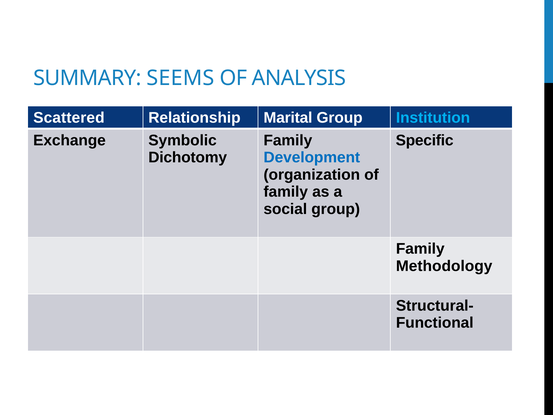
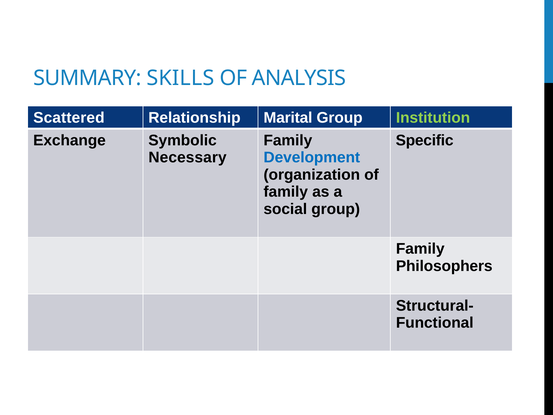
SEEMS: SEEMS -> SKILLS (180, 78)
Institution colour: light blue -> light green (433, 118)
Dichotomy: Dichotomy -> Necessary (188, 157)
Methodology: Methodology -> Philosophers (444, 266)
